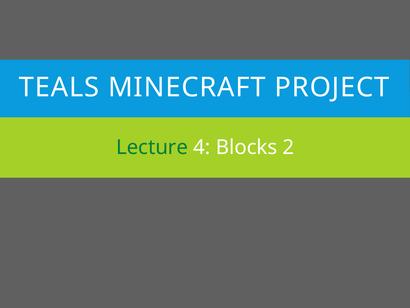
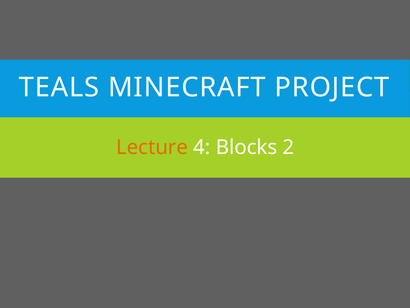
Lecture colour: green -> orange (152, 147)
